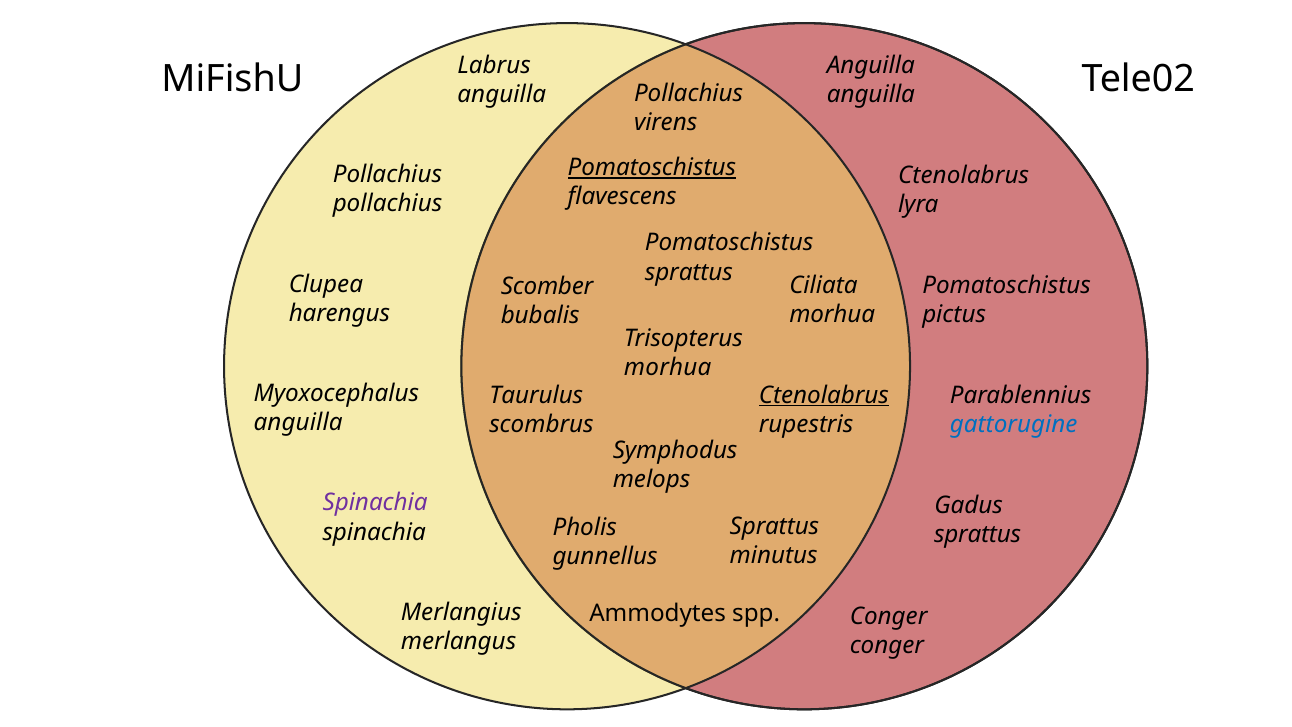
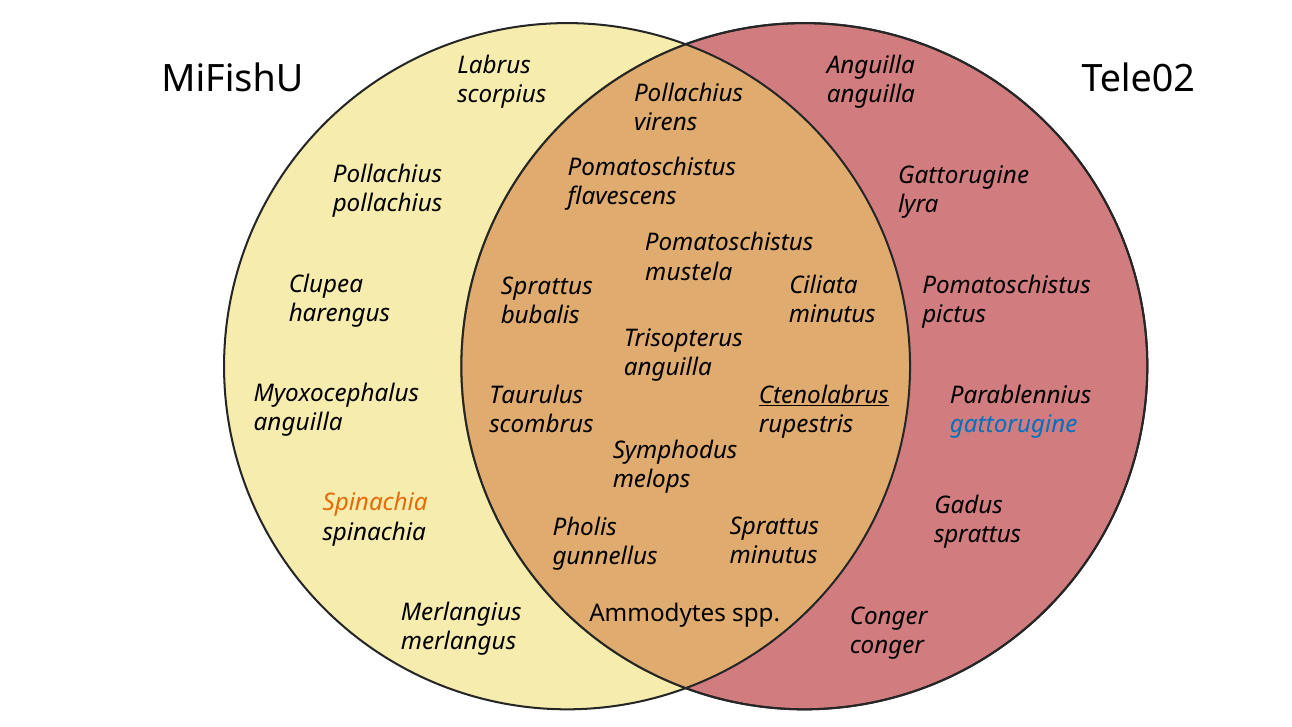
anguilla: anguilla -> scorpius (502, 94)
Pomatoschistus underline: present -> none (652, 167)
Ctenolabrus: Ctenolabrus -> Gattorugine (964, 175)
sprattus: sprattus -> mustela (689, 272)
Scomber: Scomber -> Sprattus (547, 286)
morhua: morhua -> minutus (832, 314)
morhua: morhua -> anguilla (668, 368)
Spinachia colour: purple -> orange (375, 503)
